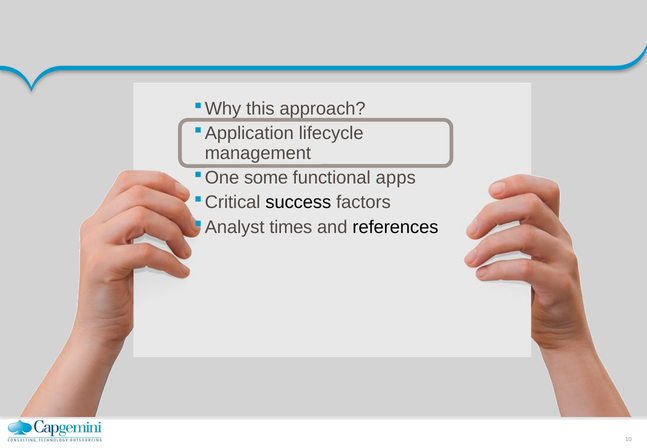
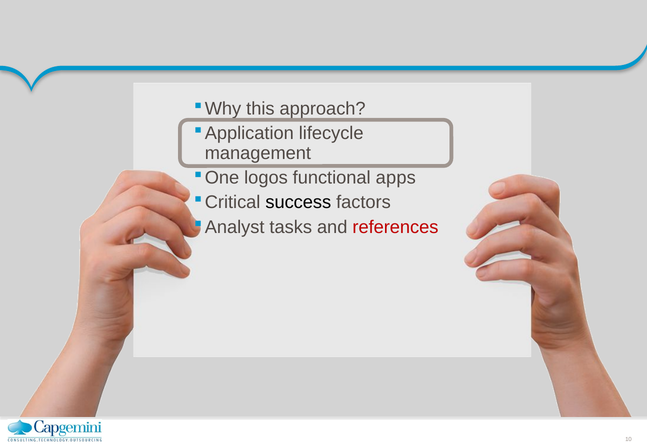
some: some -> logos (266, 178)
times: times -> tasks (291, 227)
references colour: black -> red (395, 227)
